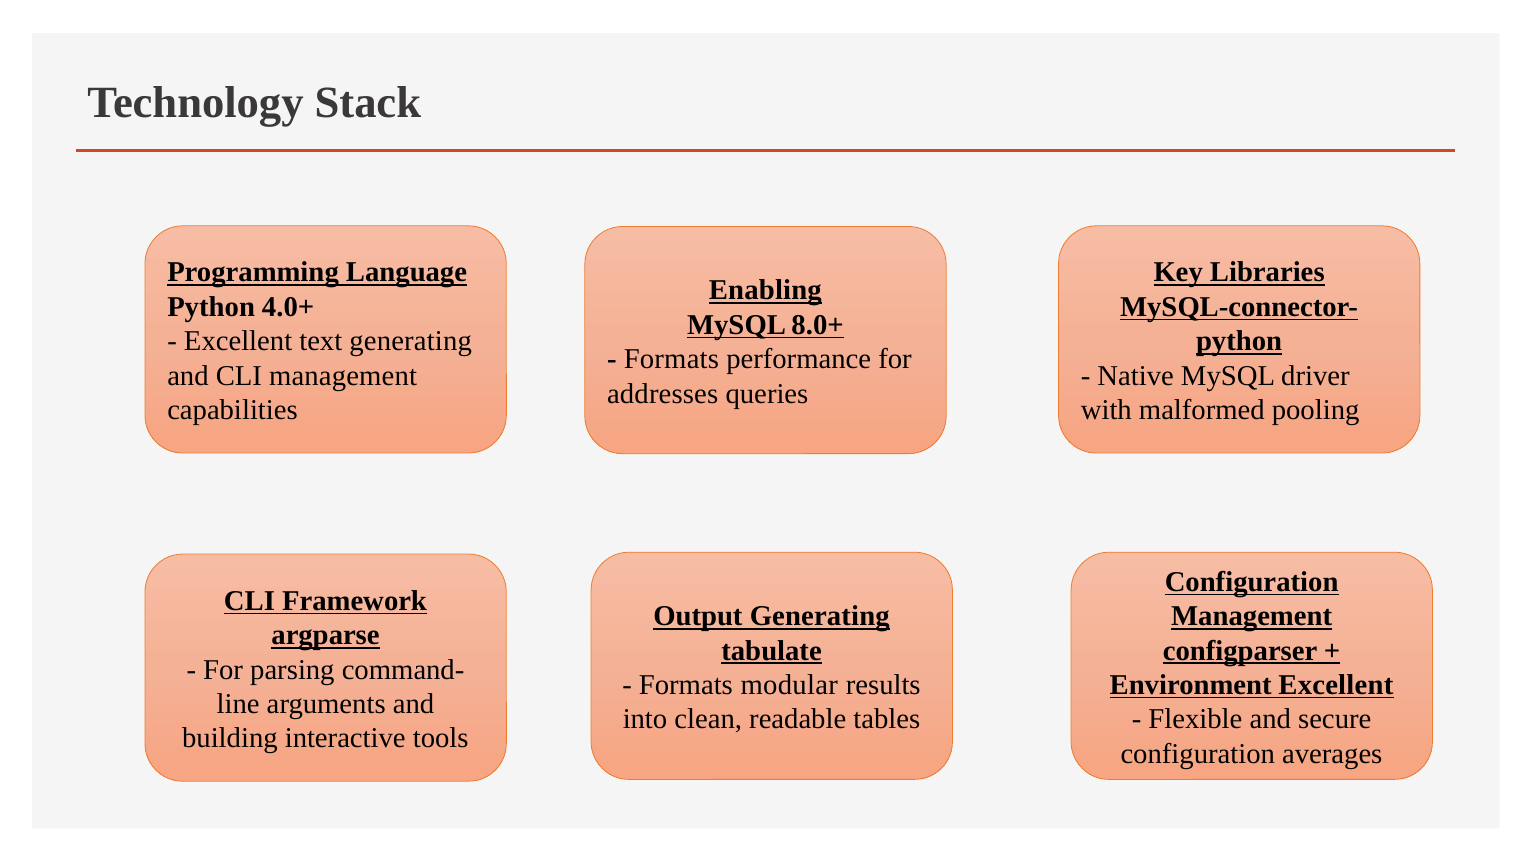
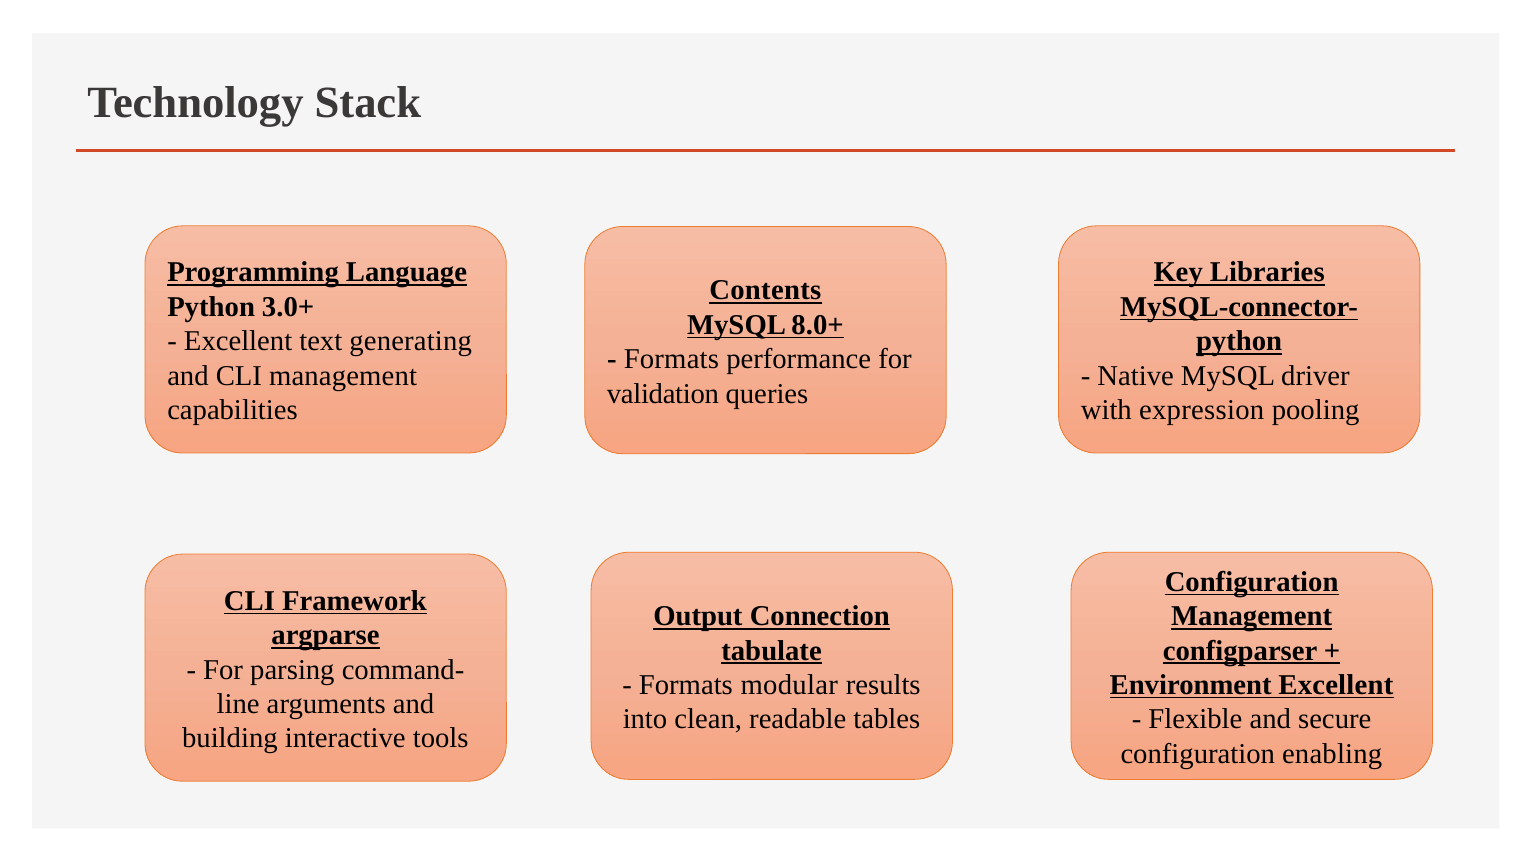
Enabling: Enabling -> Contents (765, 290)
4.0+: 4.0+ -> 3.0+ (288, 307)
addresses: addresses -> validation (663, 394)
malformed: malformed -> expression (1202, 410)
Output Generating: Generating -> Connection (820, 616)
averages: averages -> enabling (1332, 754)
